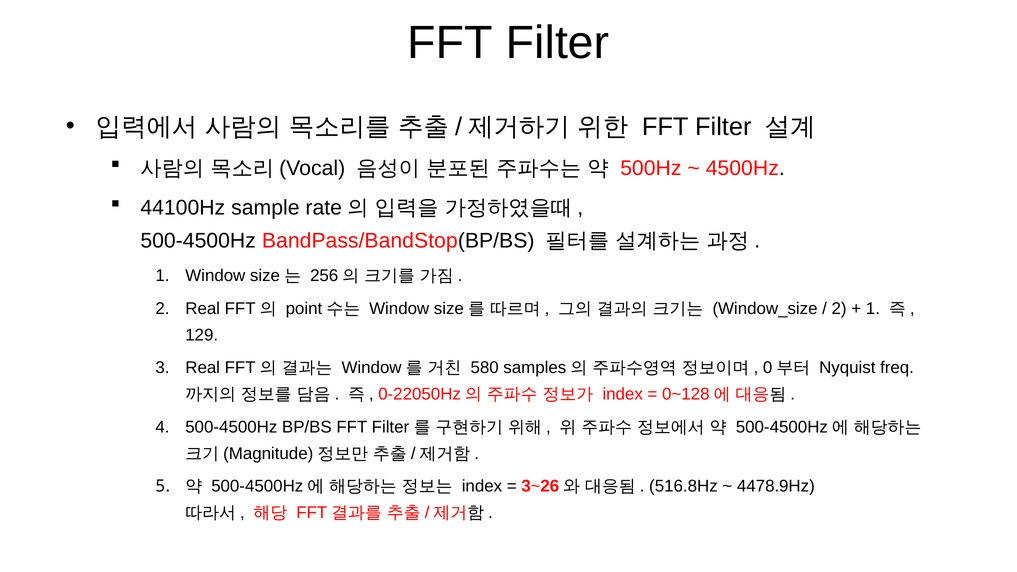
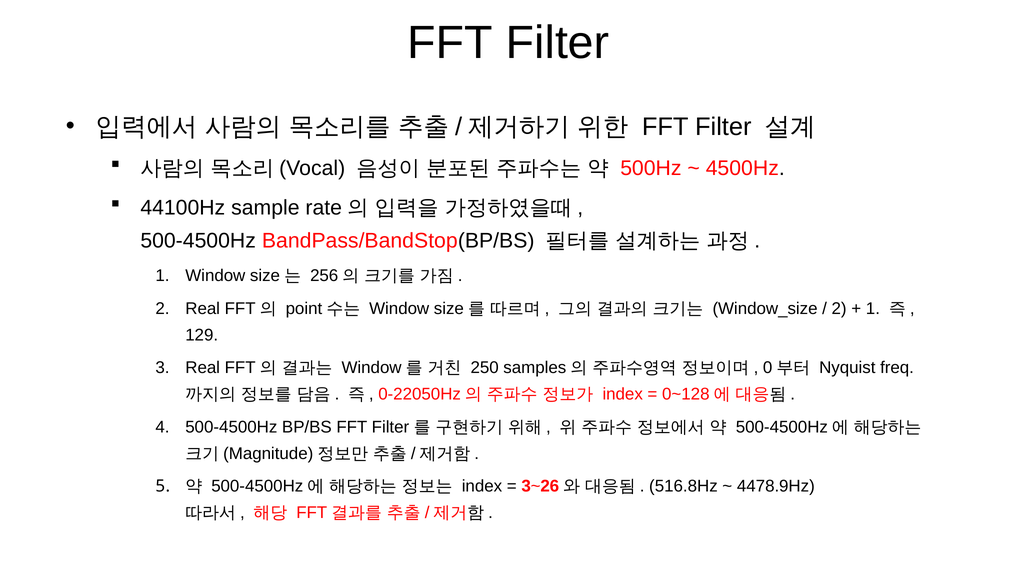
580: 580 -> 250 (485, 368)
